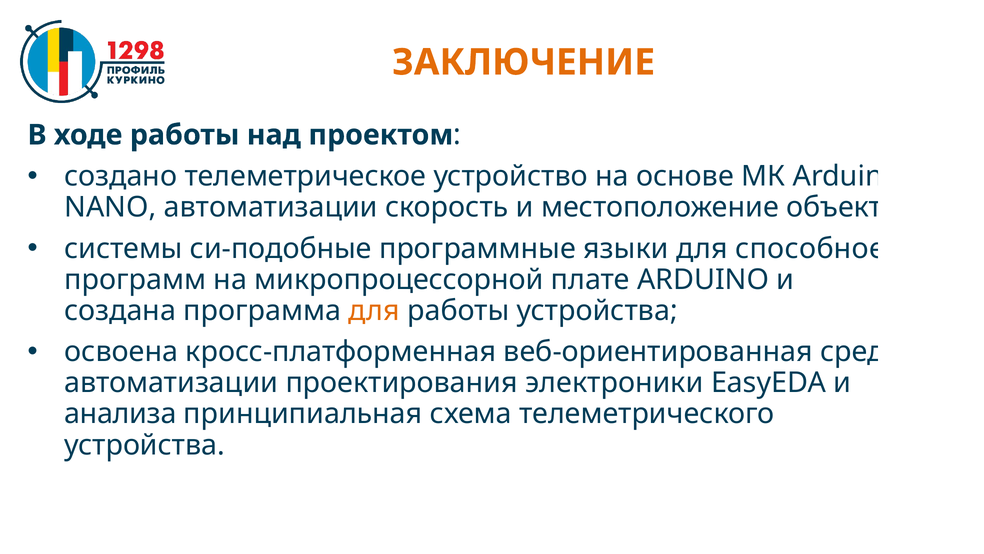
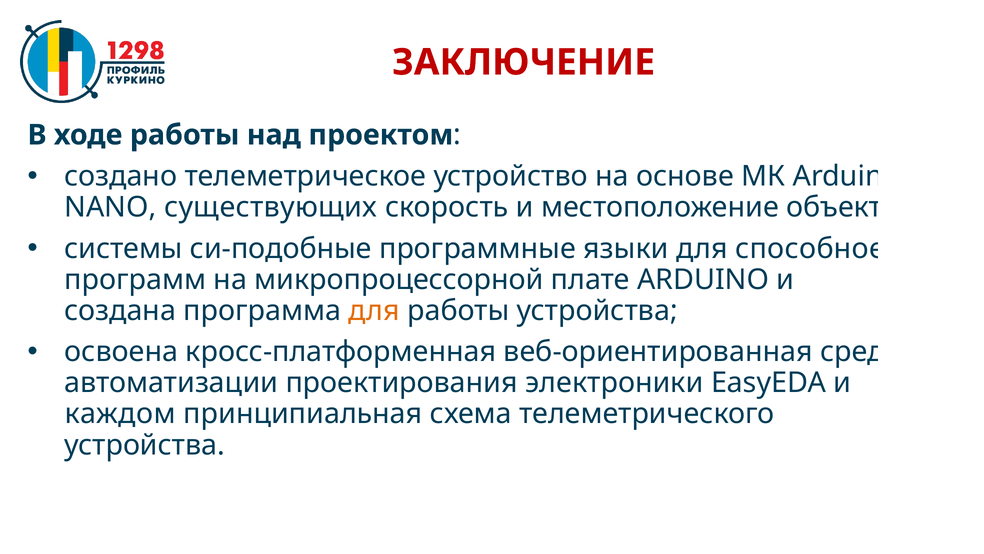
ЗАКЛЮЧЕНИЕ colour: orange -> red (524, 62)
NANO автоматизации: автоматизации -> существующих (271, 207)
анализа: анализа -> каждом (120, 414)
